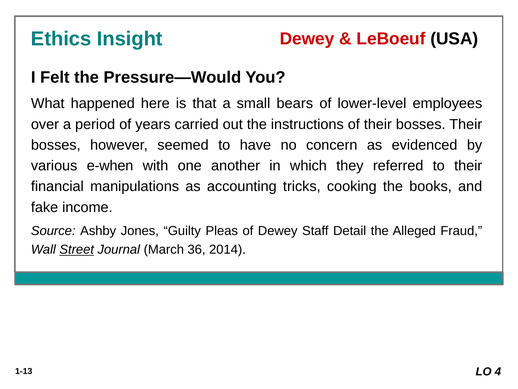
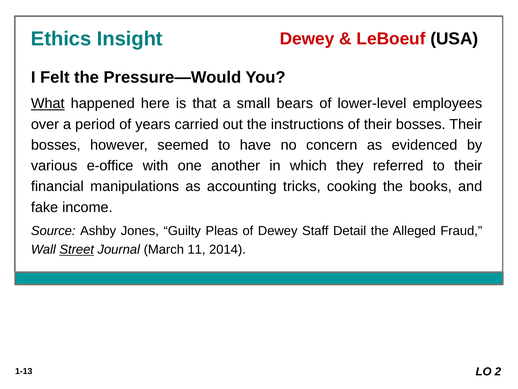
What underline: none -> present (48, 103)
e-when: e-when -> e-office (110, 166)
36: 36 -> 11 (197, 249)
4: 4 -> 2 (498, 371)
